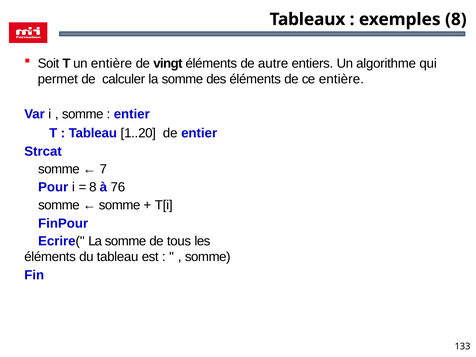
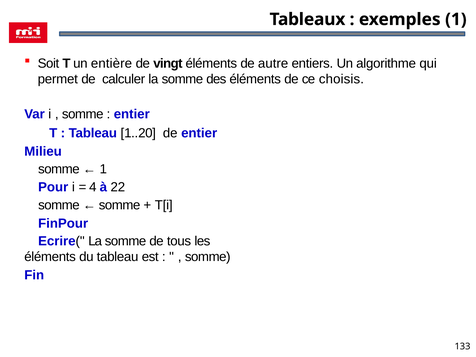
exemples 8: 8 -> 1 (456, 19)
ce entière: entière -> choisis (341, 79)
Strcat: Strcat -> Milieu (43, 151)
7: 7 -> 1 (103, 169)
8: 8 -> 4 (93, 187)
76: 76 -> 22 (118, 187)
